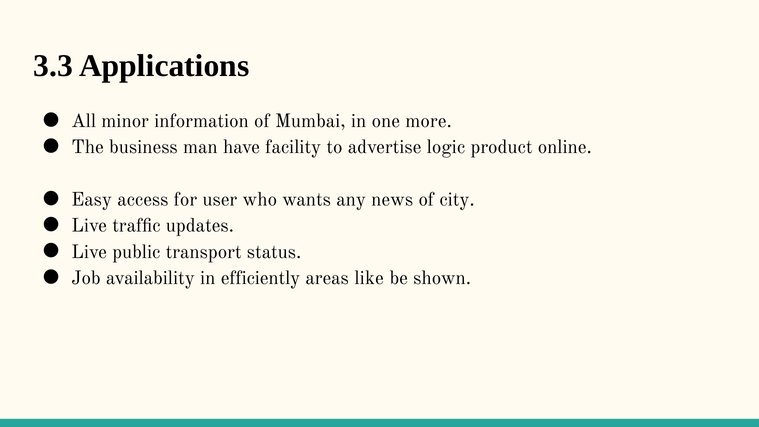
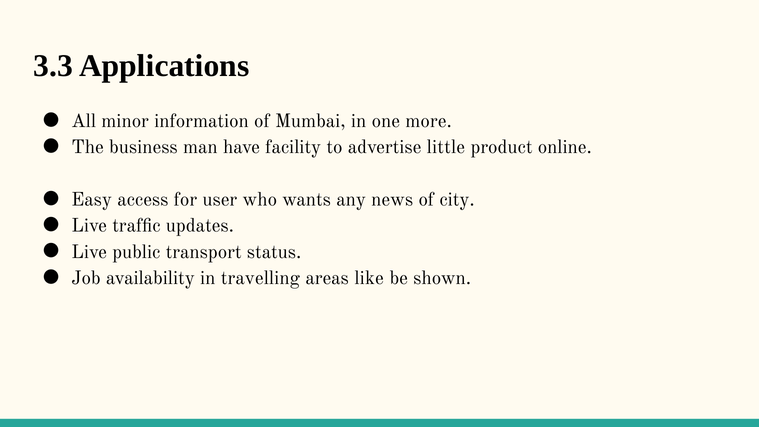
logic: logic -> little (446, 147)
efficiently: efficiently -> travelling (260, 278)
